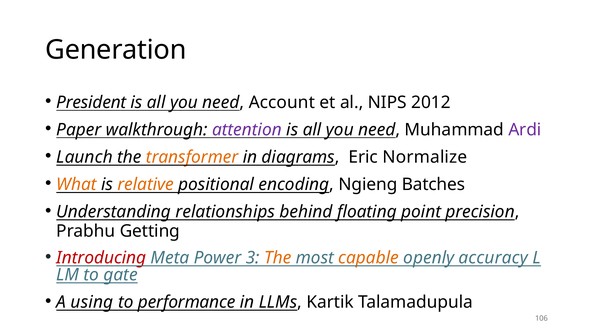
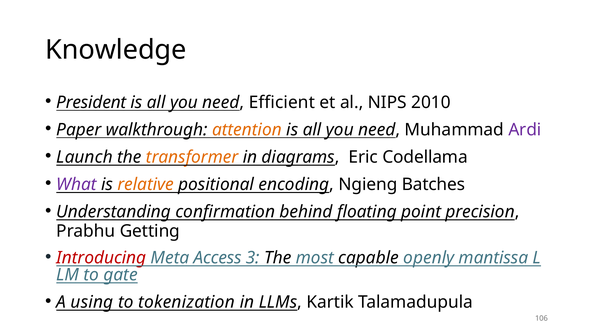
Generation: Generation -> Knowledge (116, 50)
Account: Account -> Efficient (282, 102)
2012: 2012 -> 2010 (431, 102)
attention colour: purple -> orange (247, 130)
Normalize: Normalize -> Codellama (425, 157)
What colour: orange -> purple (76, 184)
relationships: relationships -> confirmation (225, 212)
Power: Power -> Access (218, 258)
The colour: orange -> black (278, 258)
capable colour: orange -> black (369, 258)
accuracy: accuracy -> mantissa (493, 258)
performance: performance -> tokenization (187, 302)
